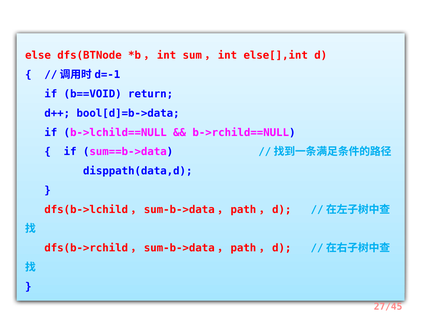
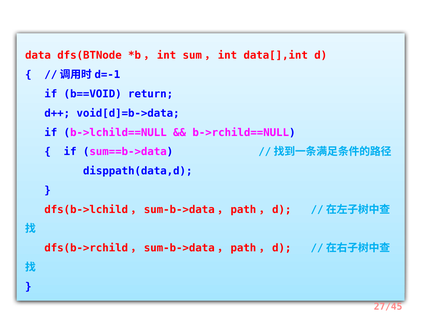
else: else -> data (38, 55)
else[],int: else[],int -> data[],int (276, 55)
bool[d]=b->data: bool[d]=b->data -> void[d]=b->data (128, 113)
